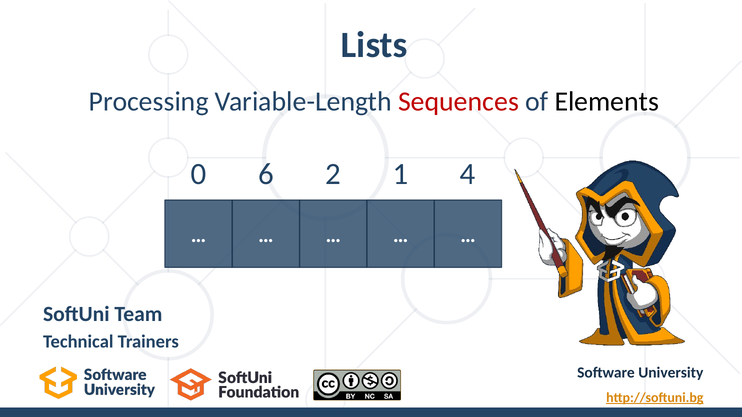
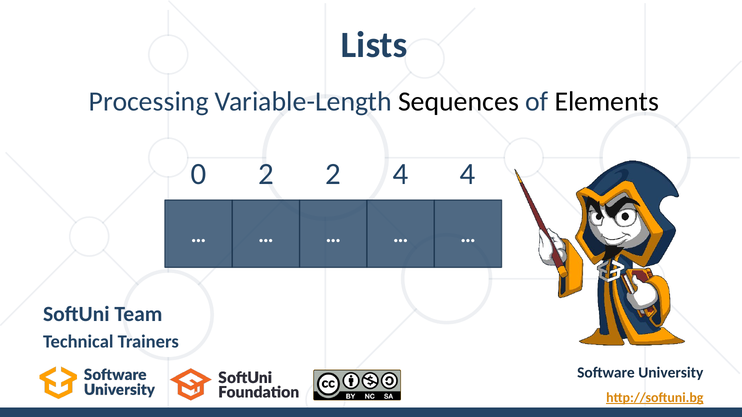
Sequences colour: red -> black (459, 102)
0 6: 6 -> 2 (266, 174)
2 1: 1 -> 4 (401, 174)
